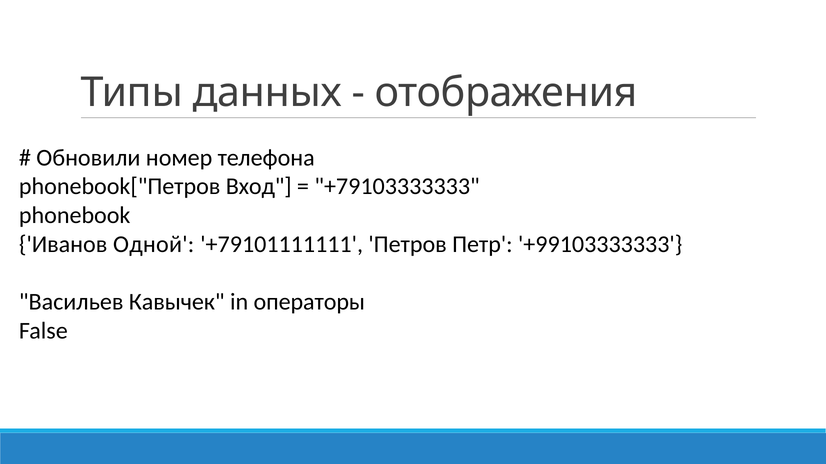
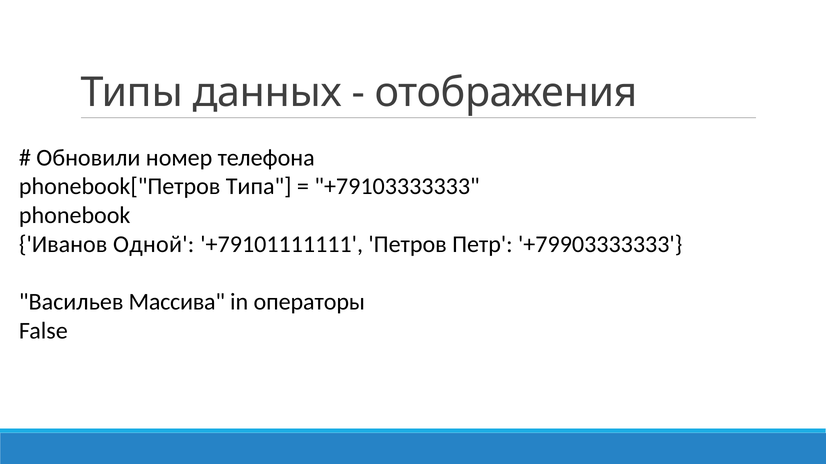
Вход: Вход -> Типа (259, 187)
+99103333333: +99103333333 -> +79903333333 (600, 245)
Кавычек: Кавычек -> Массива (177, 302)
